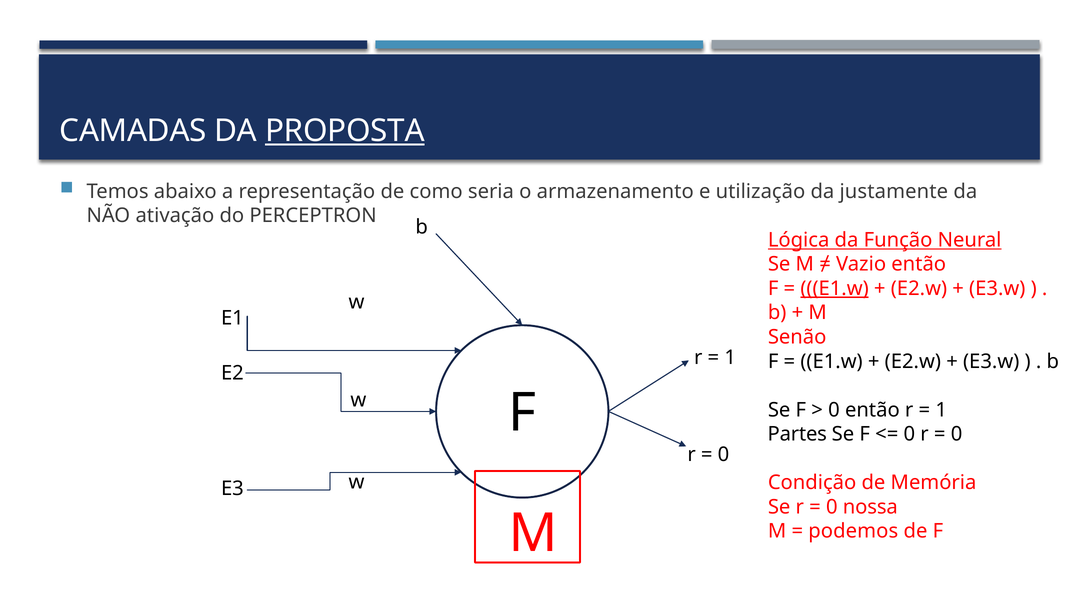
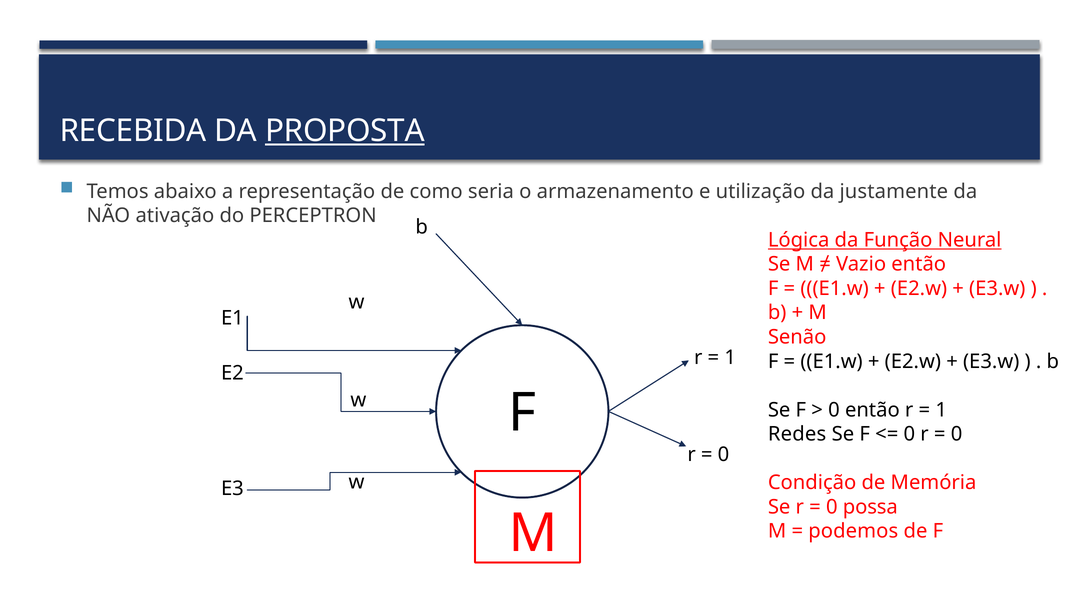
CAMADAS: CAMADAS -> RECEBIDA (133, 131)
E1.w underline: present -> none (835, 288)
Partes: Partes -> Redes (797, 434)
nossa: nossa -> possa (870, 507)
